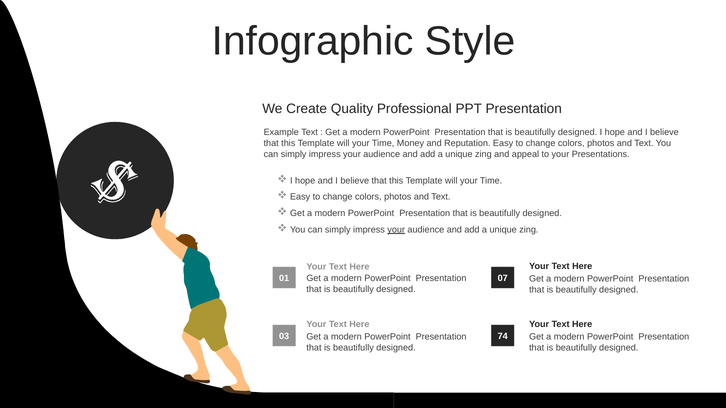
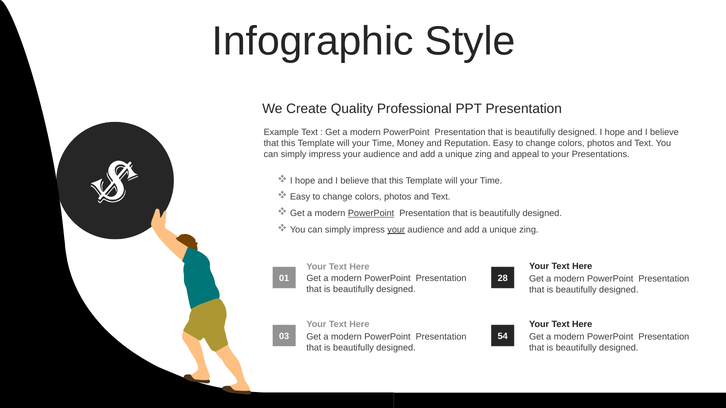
PowerPoint underline: none -> present (371, 213)
07: 07 -> 28 (503, 278)
74: 74 -> 54 (503, 336)
